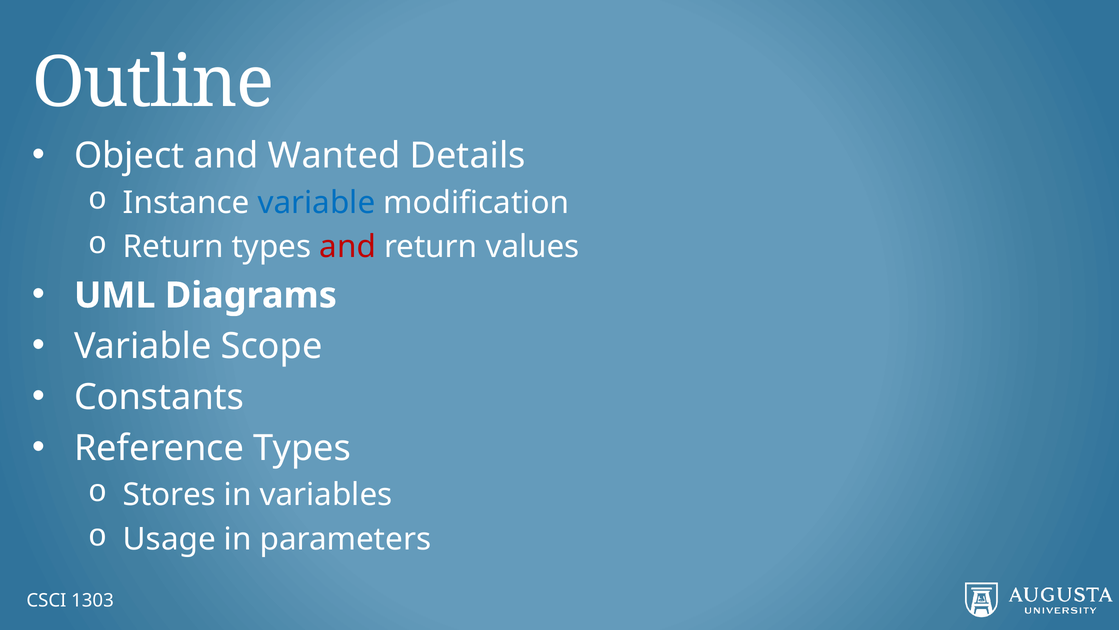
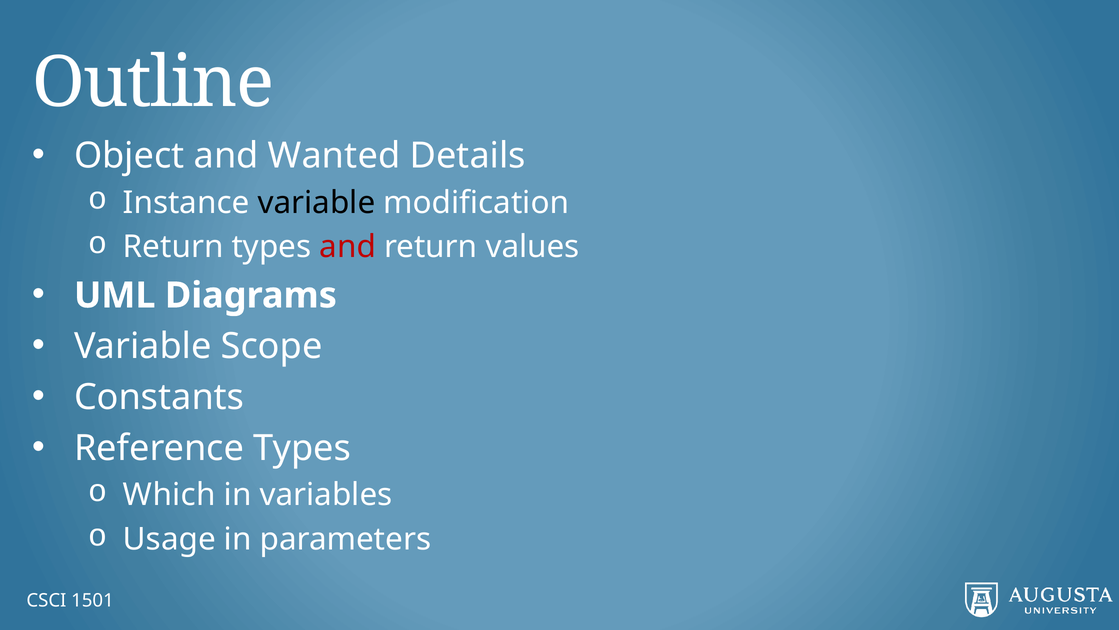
variable colour: blue -> black (317, 203)
Stores: Stores -> Which (169, 495)
1303: 1303 -> 1501 (92, 600)
